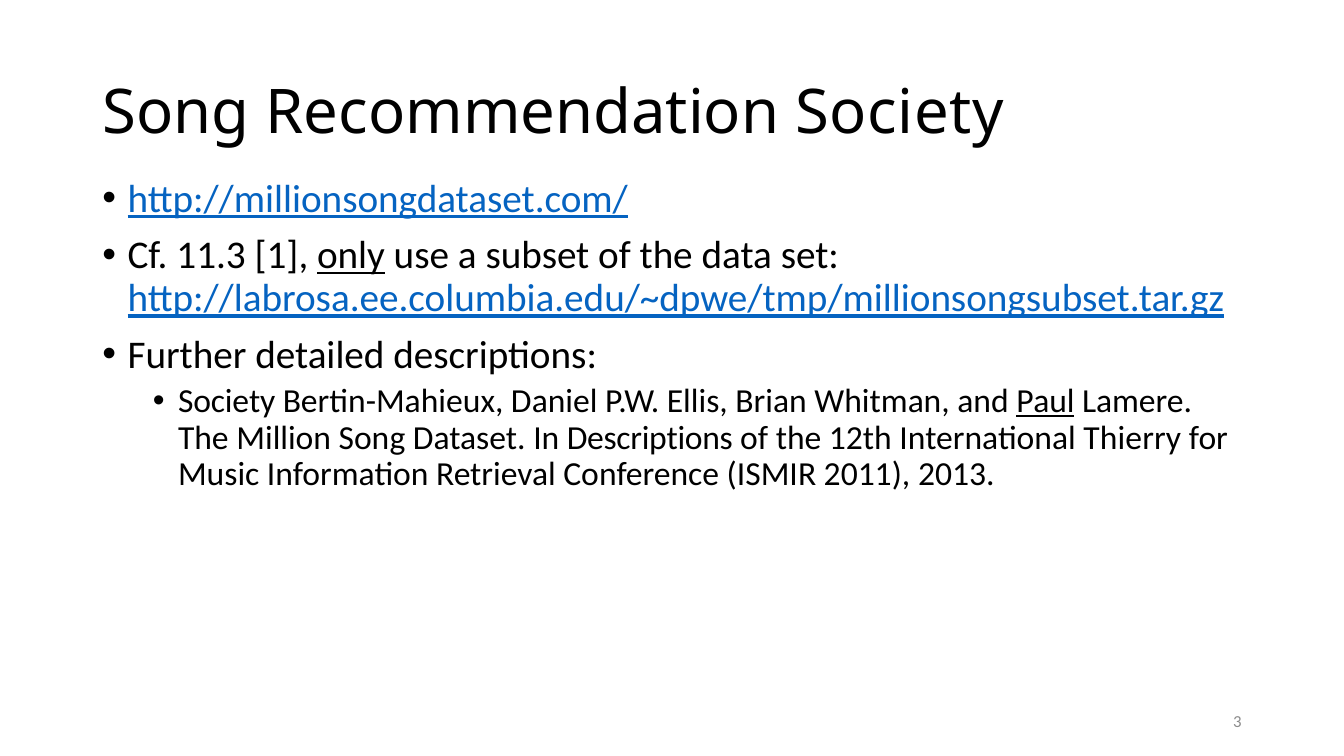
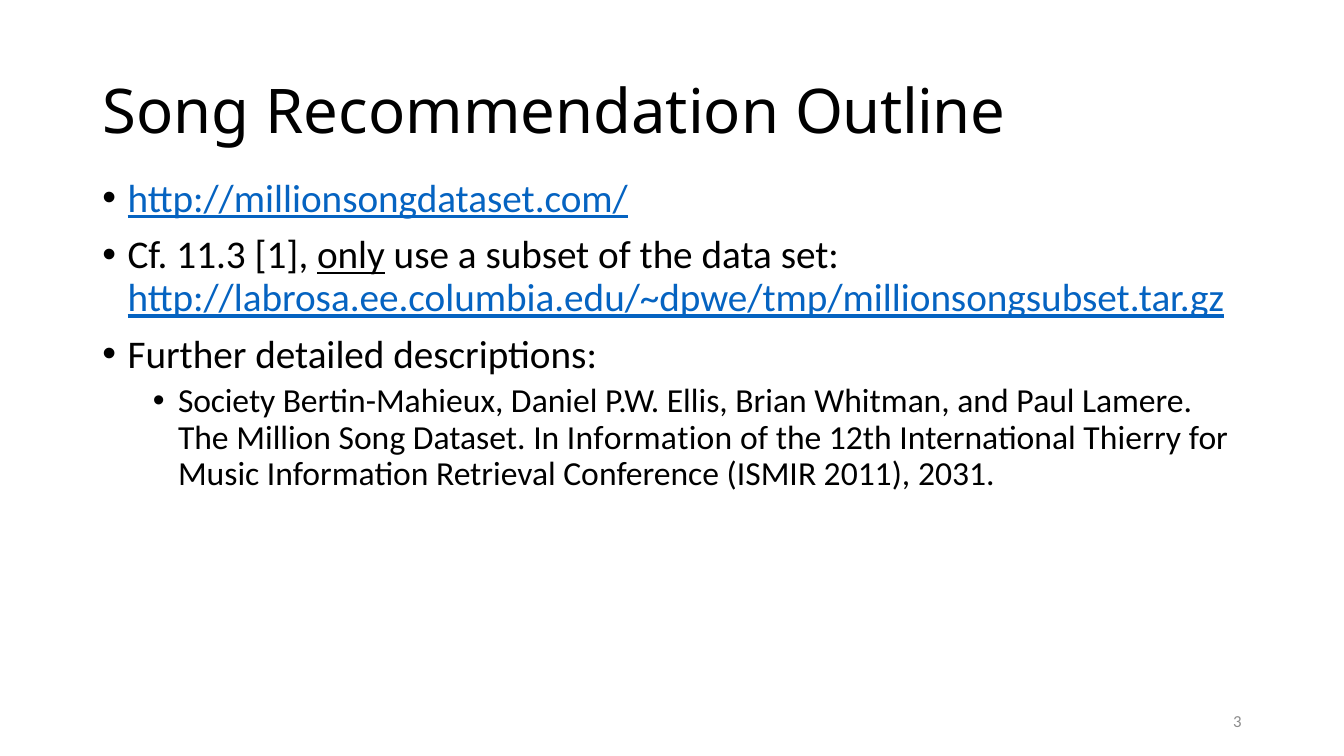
Recommendation Society: Society -> Outline (900, 113)
Paul underline: present -> none (1045, 402)
In Descriptions: Descriptions -> Information (650, 438)
2013: 2013 -> 2031 (956, 474)
